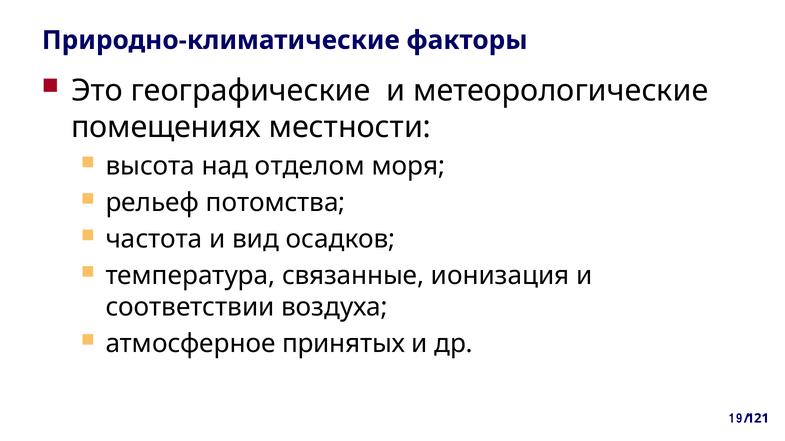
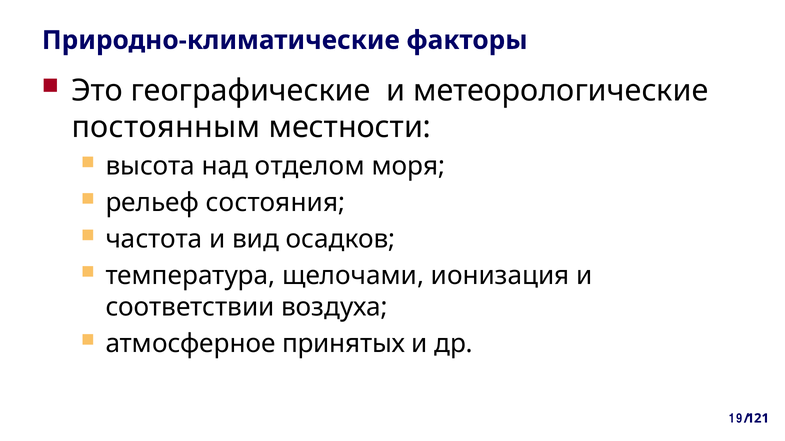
помещениях: помещениях -> постоянным (166, 127)
потомства: потомства -> состояния (276, 203)
связанные: связанные -> щелочами (353, 276)
